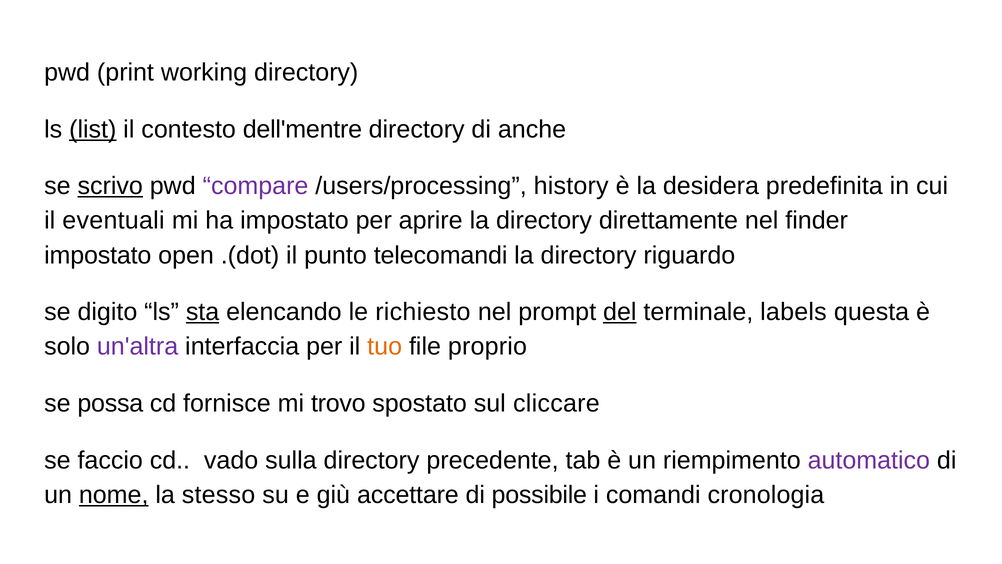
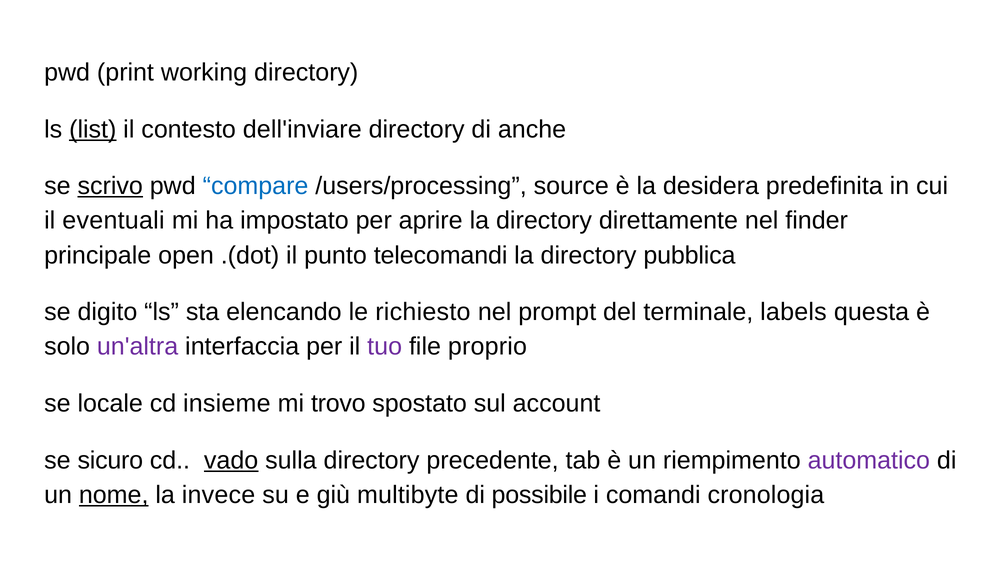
dell'mentre: dell'mentre -> dell'inviare (302, 129)
compare colour: purple -> blue (256, 186)
history: history -> source (571, 186)
impostato: impostato -> principale (98, 255)
riguardo: riguardo -> pubblica (689, 255)
sta underline: present -> none (203, 312)
del underline: present -> none (620, 312)
tuo colour: orange -> purple (385, 346)
possa: possa -> locale (110, 403)
fornisce: fornisce -> insieme (227, 403)
cliccare: cliccare -> account (557, 403)
faccio: faccio -> sicuro (110, 460)
vado underline: none -> present (231, 460)
stesso: stesso -> invece (219, 495)
accettare: accettare -> multibyte (408, 495)
